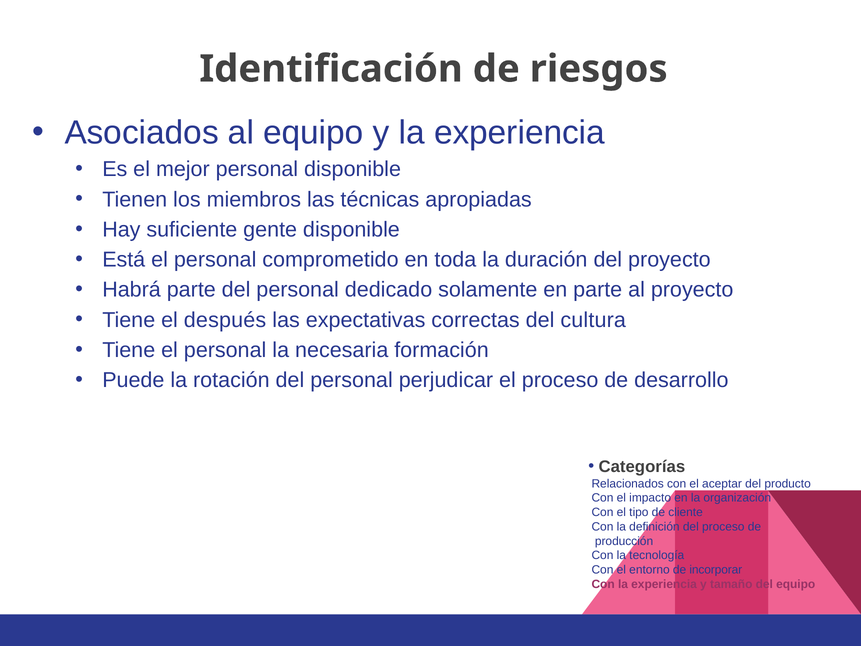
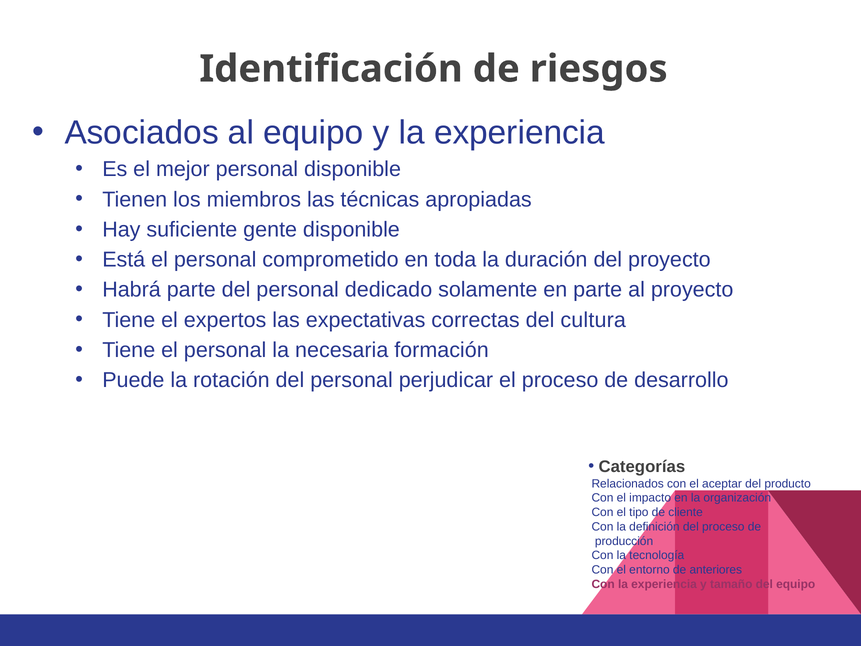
después: después -> expertos (225, 320)
incorporar: incorporar -> anteriores (716, 570)
